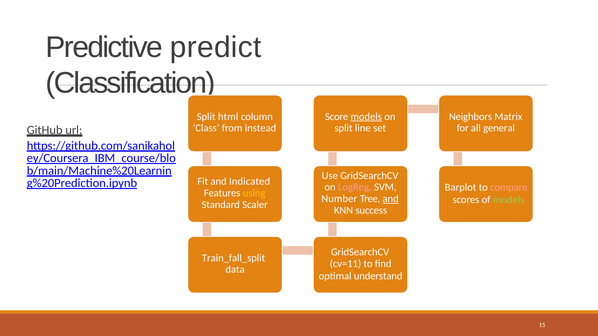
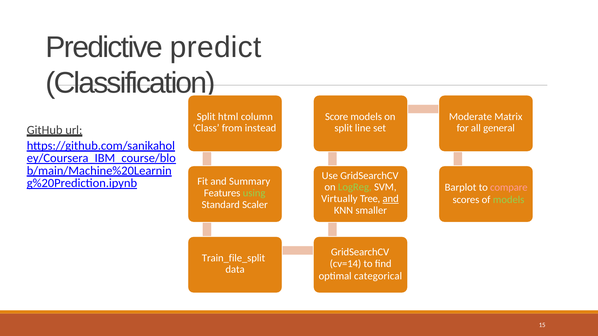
models underline: present -> none (366, 117)
Neighbors: Neighbors -> Moderate (470, 117)
Indicated: Indicated -> Summary (250, 182)
LogReg colour: pink -> light green (355, 187)
using colour: yellow -> light green (254, 193)
Number: Number -> Virtually (339, 199)
success: success -> smaller (371, 211)
Train_fall_split: Train_fall_split -> Train_file_split (234, 258)
cv=11: cv=11 -> cv=14 (345, 264)
understand: understand -> categorical (378, 276)
